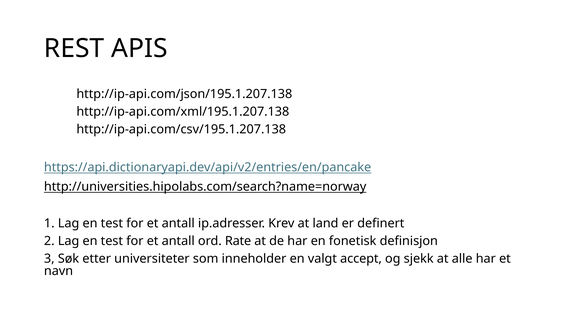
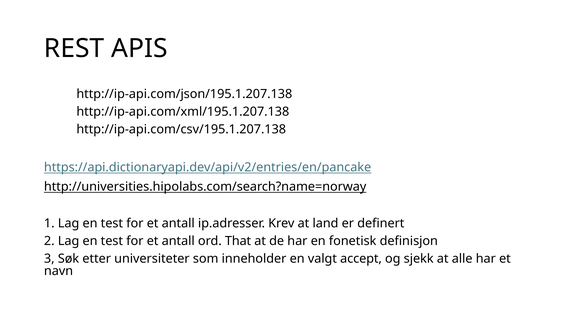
Rate: Rate -> That (238, 242)
